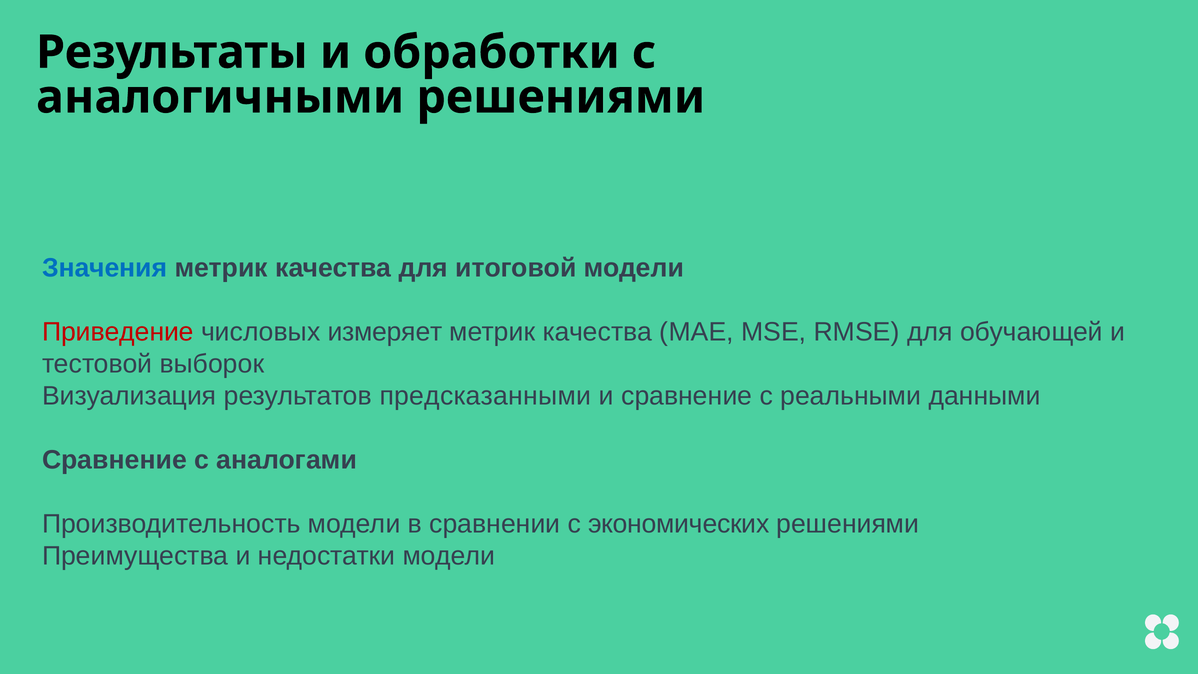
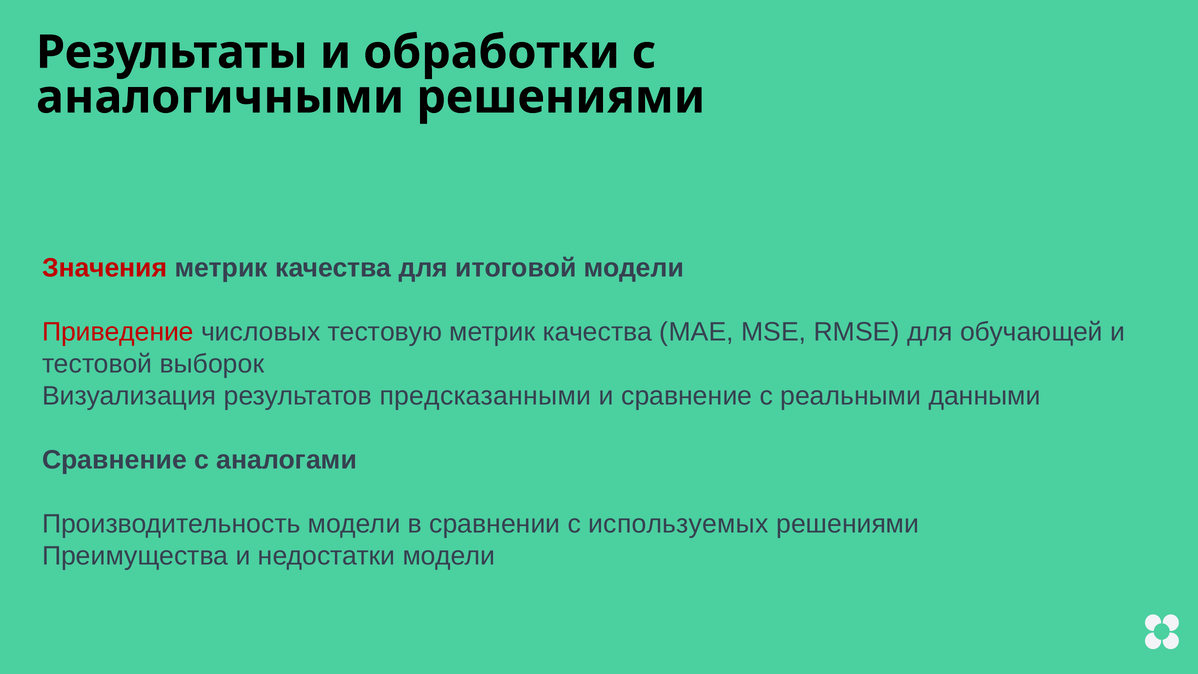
Значения colour: blue -> red (105, 268)
измеряет: измеряет -> тестовую (385, 332)
экономических: экономических -> используемых (679, 524)
